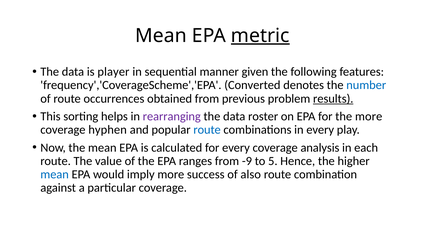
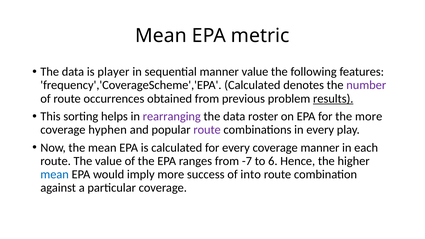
metric underline: present -> none (260, 36)
manner given: given -> value (255, 72)
frequency','CoverageScheme','EPA Converted: Converted -> Calculated (252, 85)
number colour: blue -> purple (366, 85)
route colour: blue -> purple (207, 130)
coverage analysis: analysis -> manner (320, 148)
-9: -9 -> -7 (247, 161)
5: 5 -> 6 (273, 161)
also: also -> into (251, 174)
